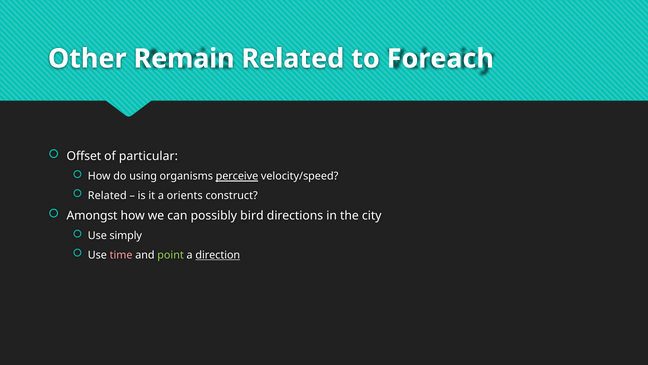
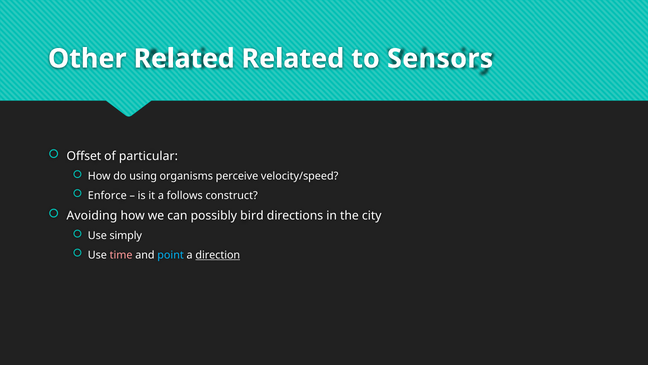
Other Remain: Remain -> Related (184, 59)
Foreach: Foreach -> Sensors (440, 59)
perceive underline: present -> none (237, 176)
Related: Related -> Enforce (107, 195)
orients: orients -> follows (185, 195)
Amongst: Amongst -> Avoiding (92, 216)
point colour: light green -> light blue (171, 255)
